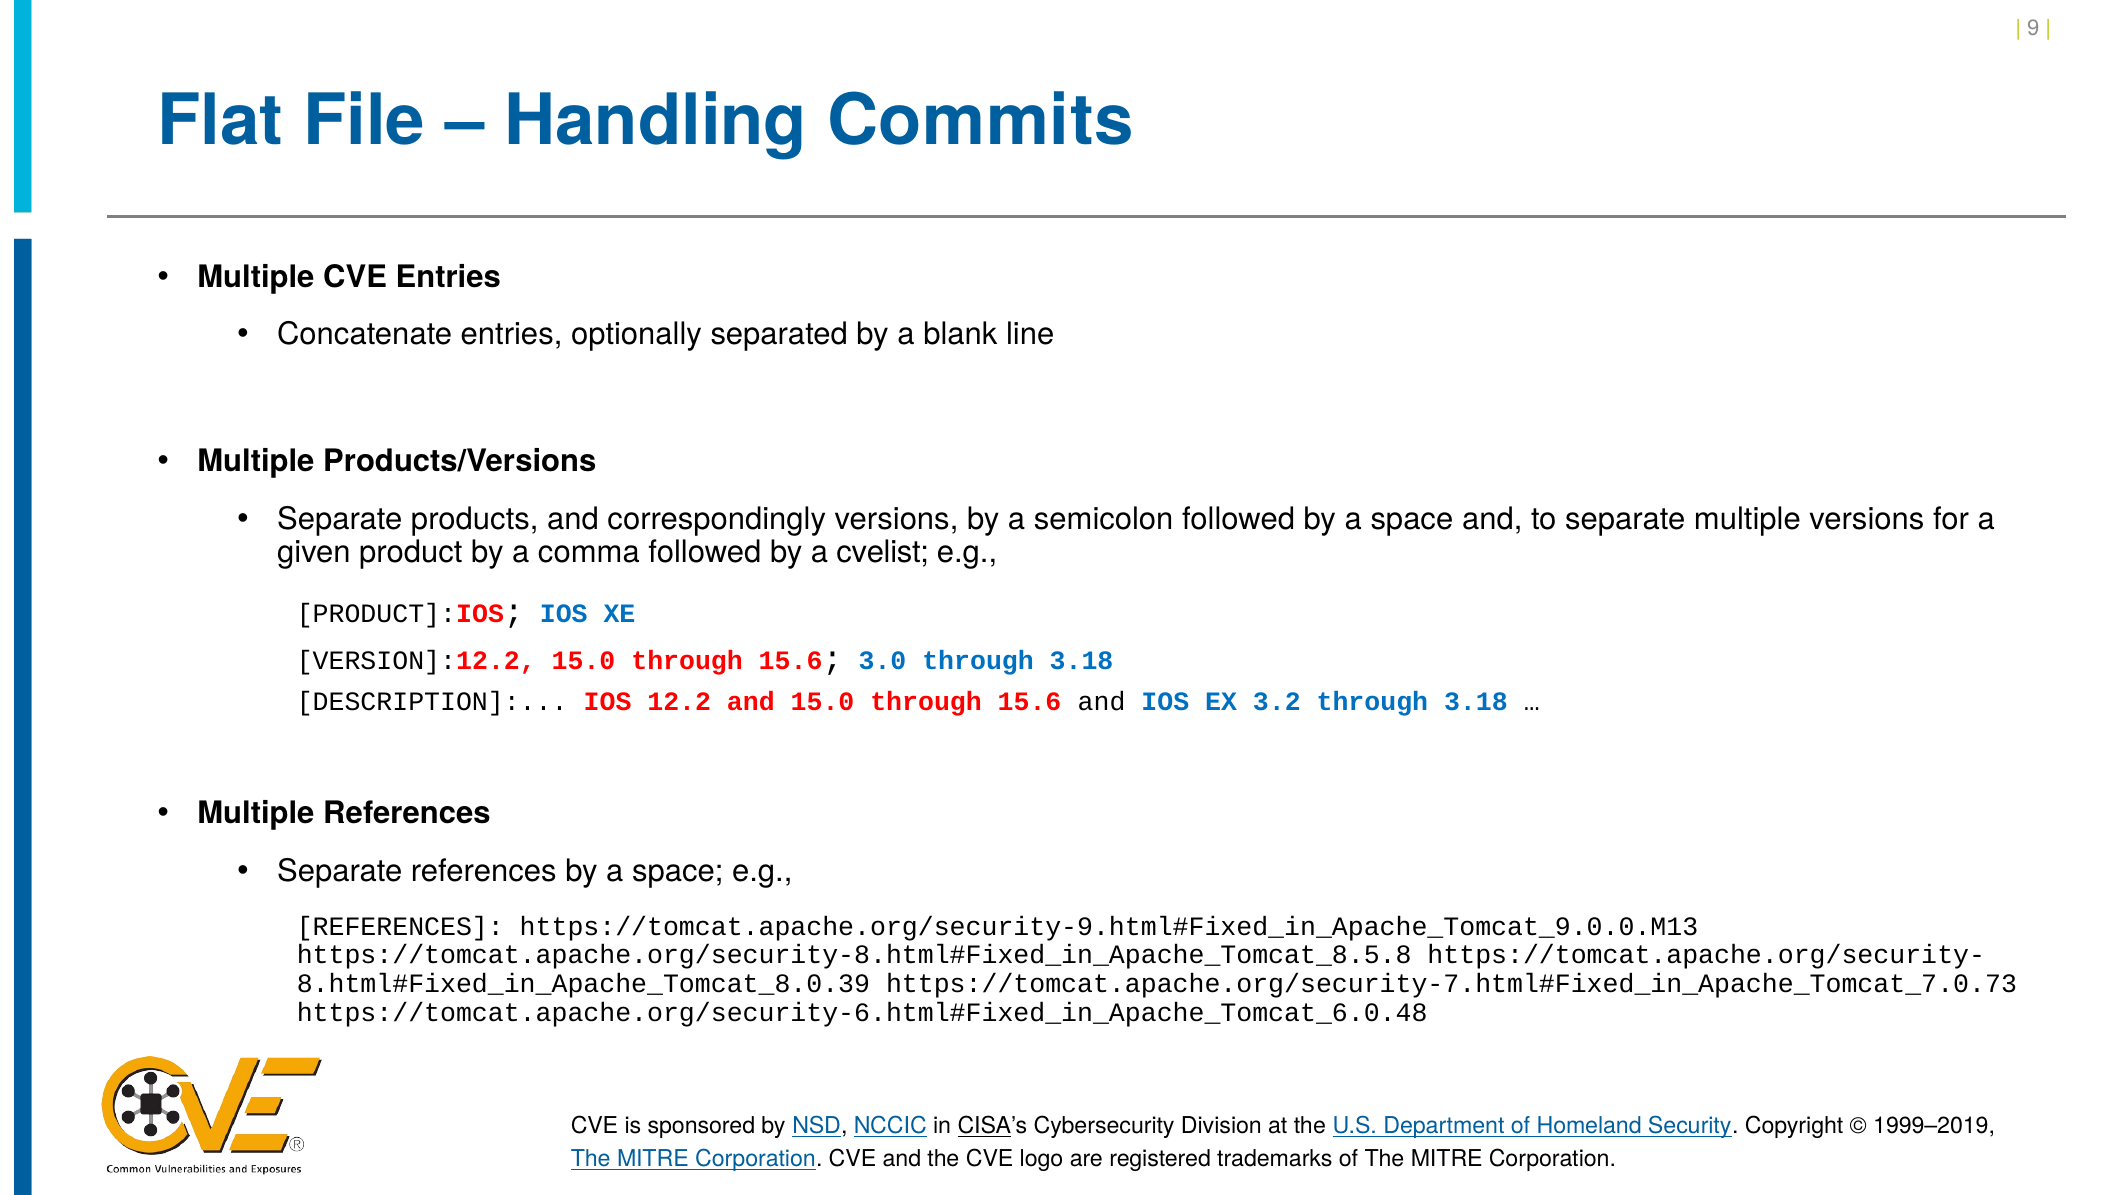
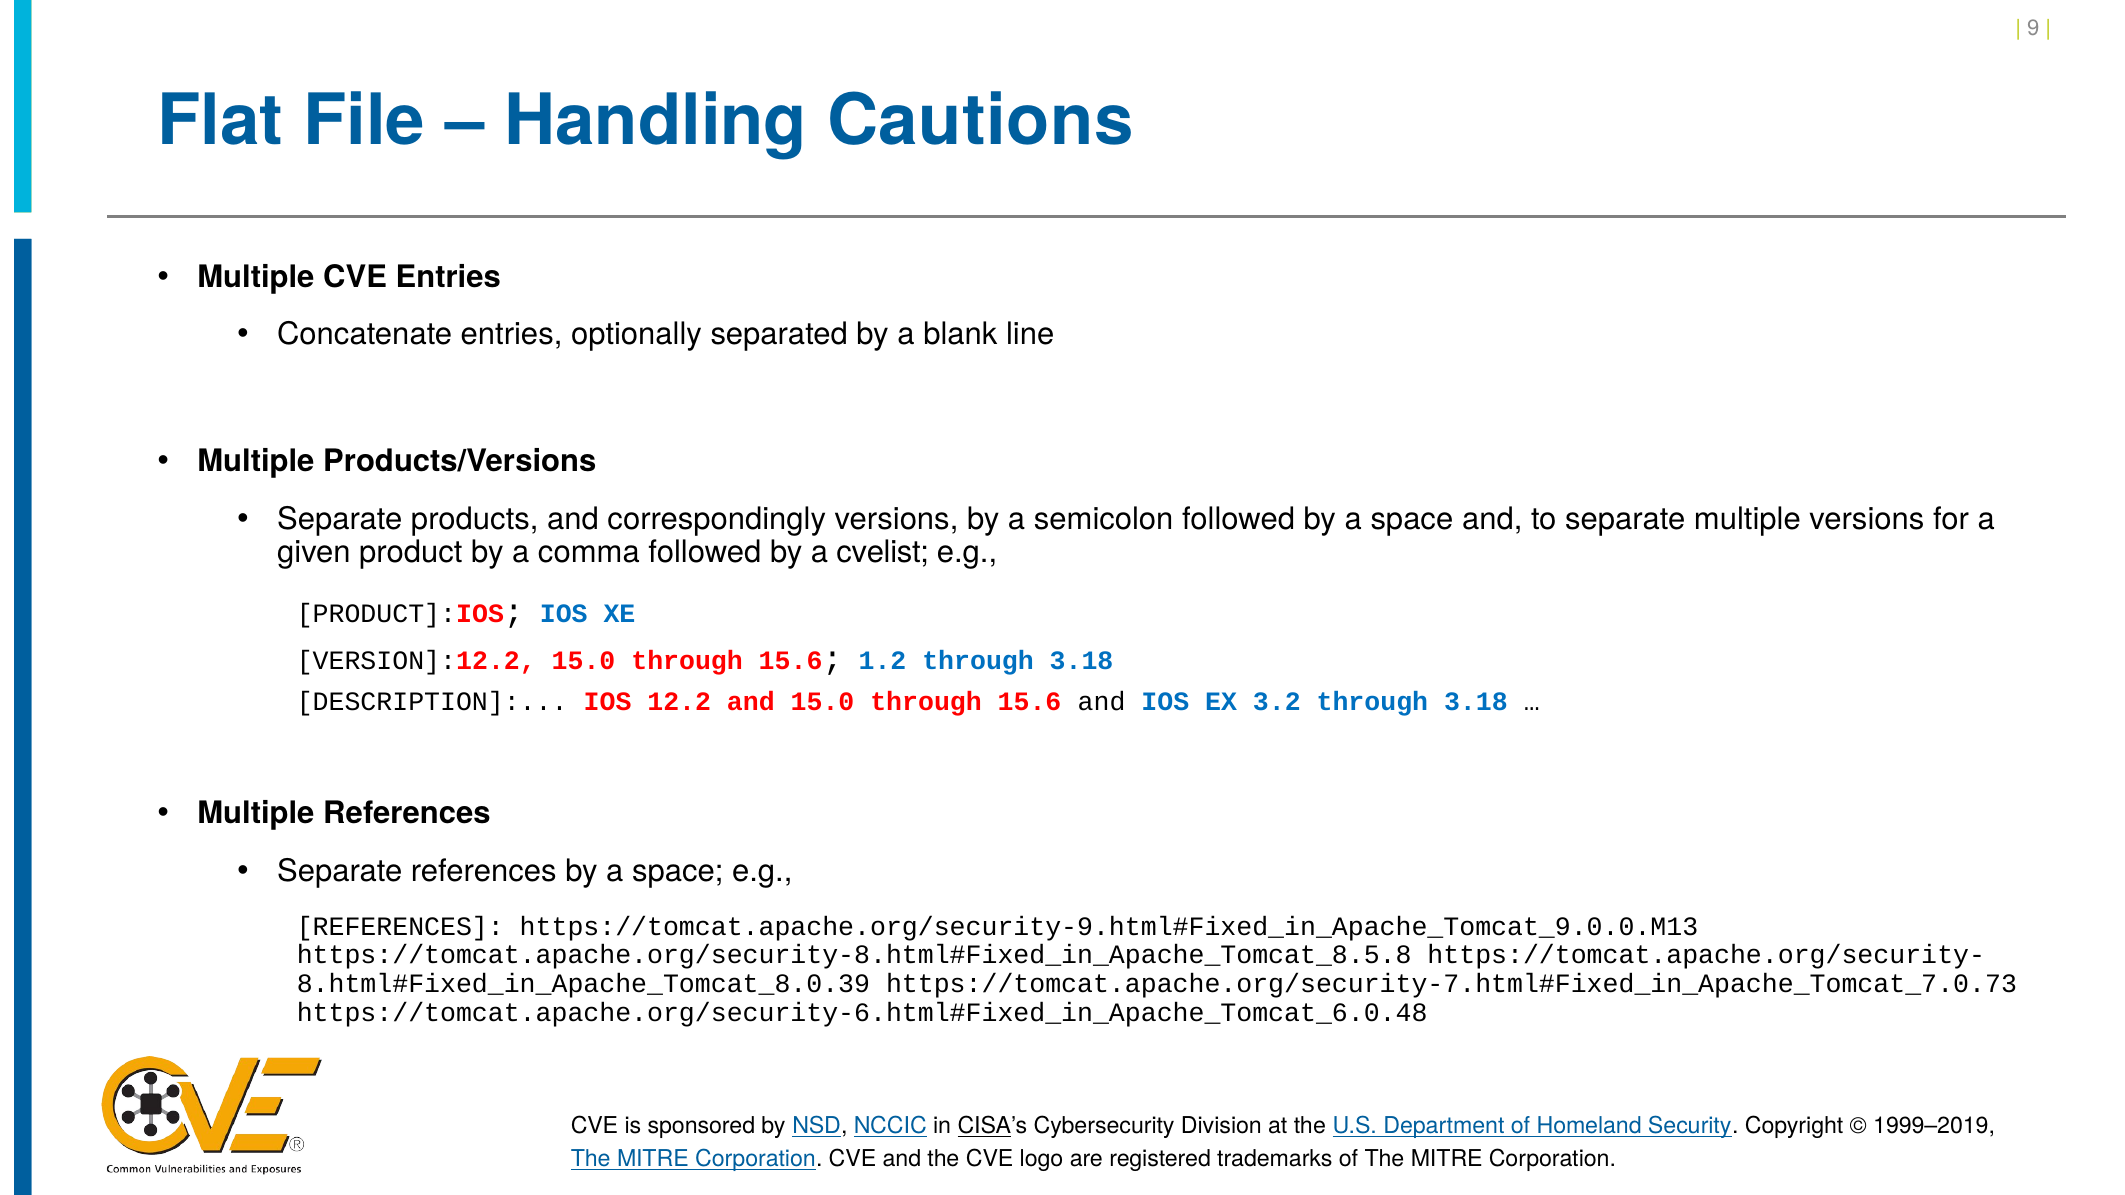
Commits: Commits -> Cautions (980, 121)
3.0: 3.0 -> 1.2 (882, 661)
